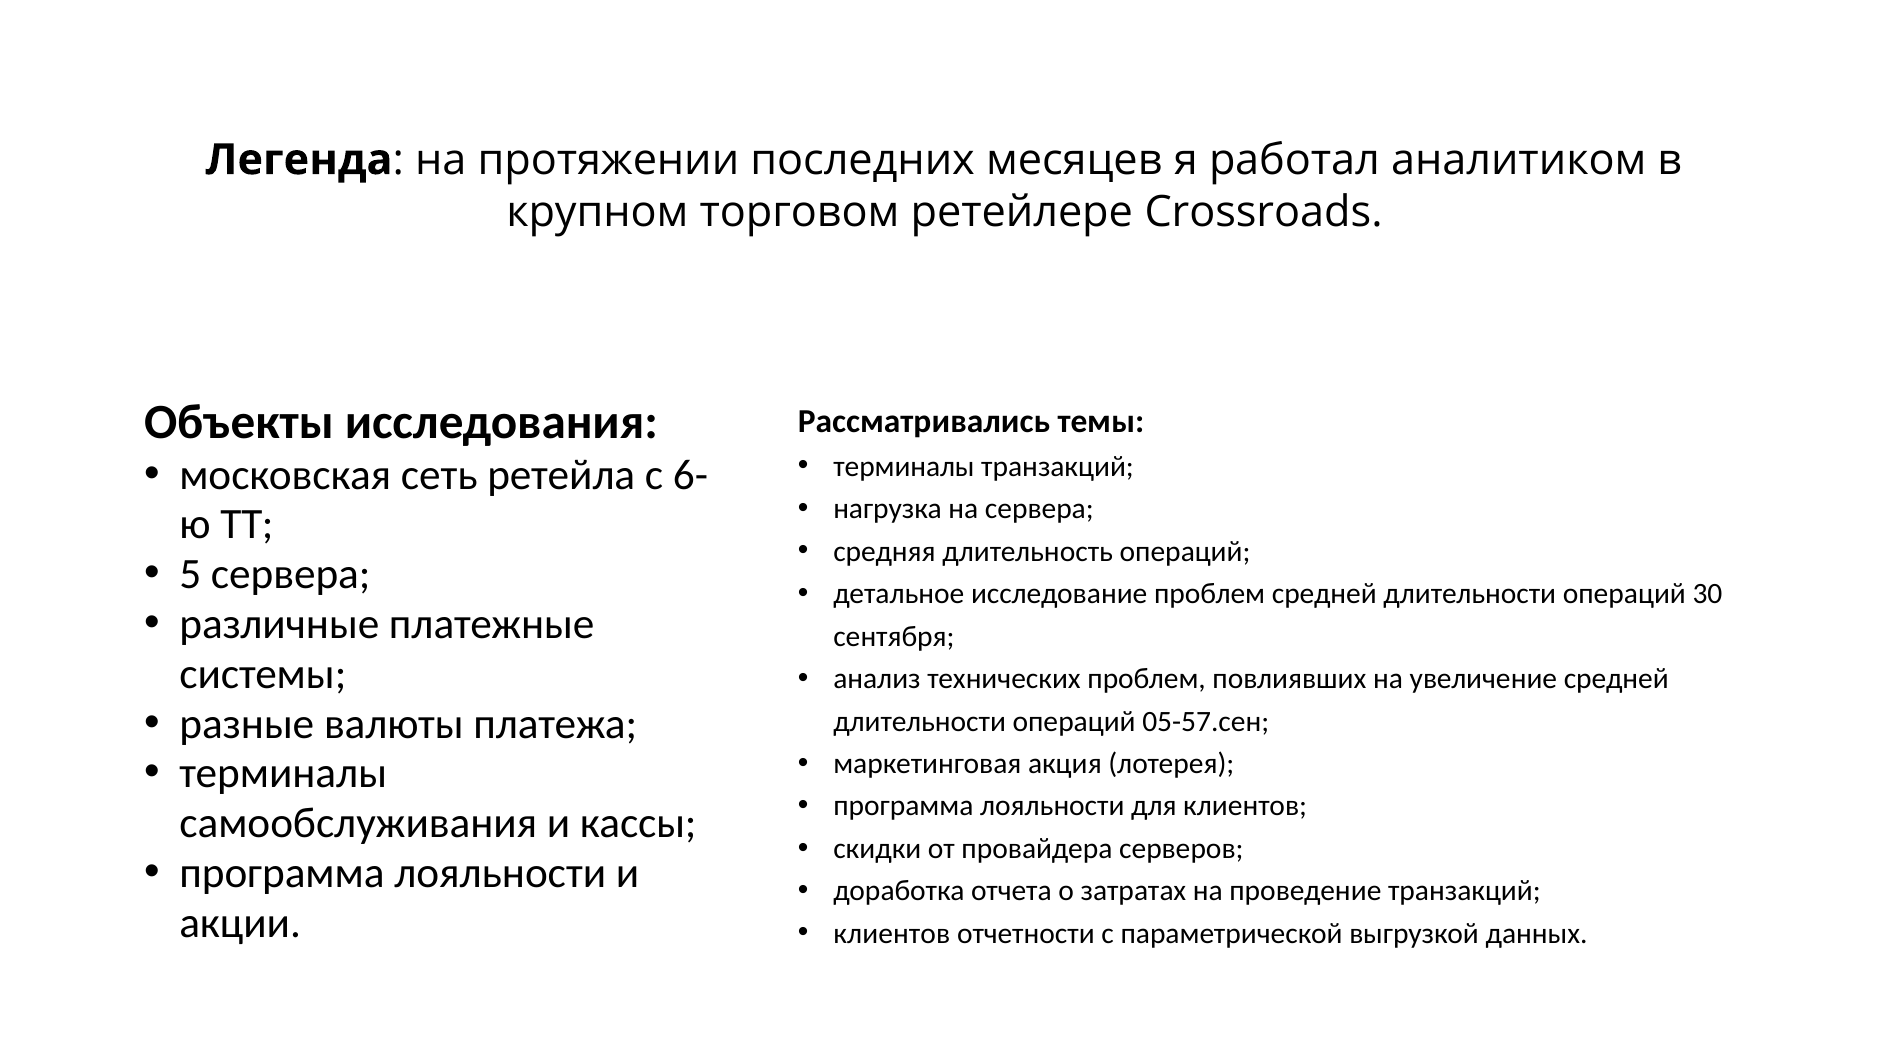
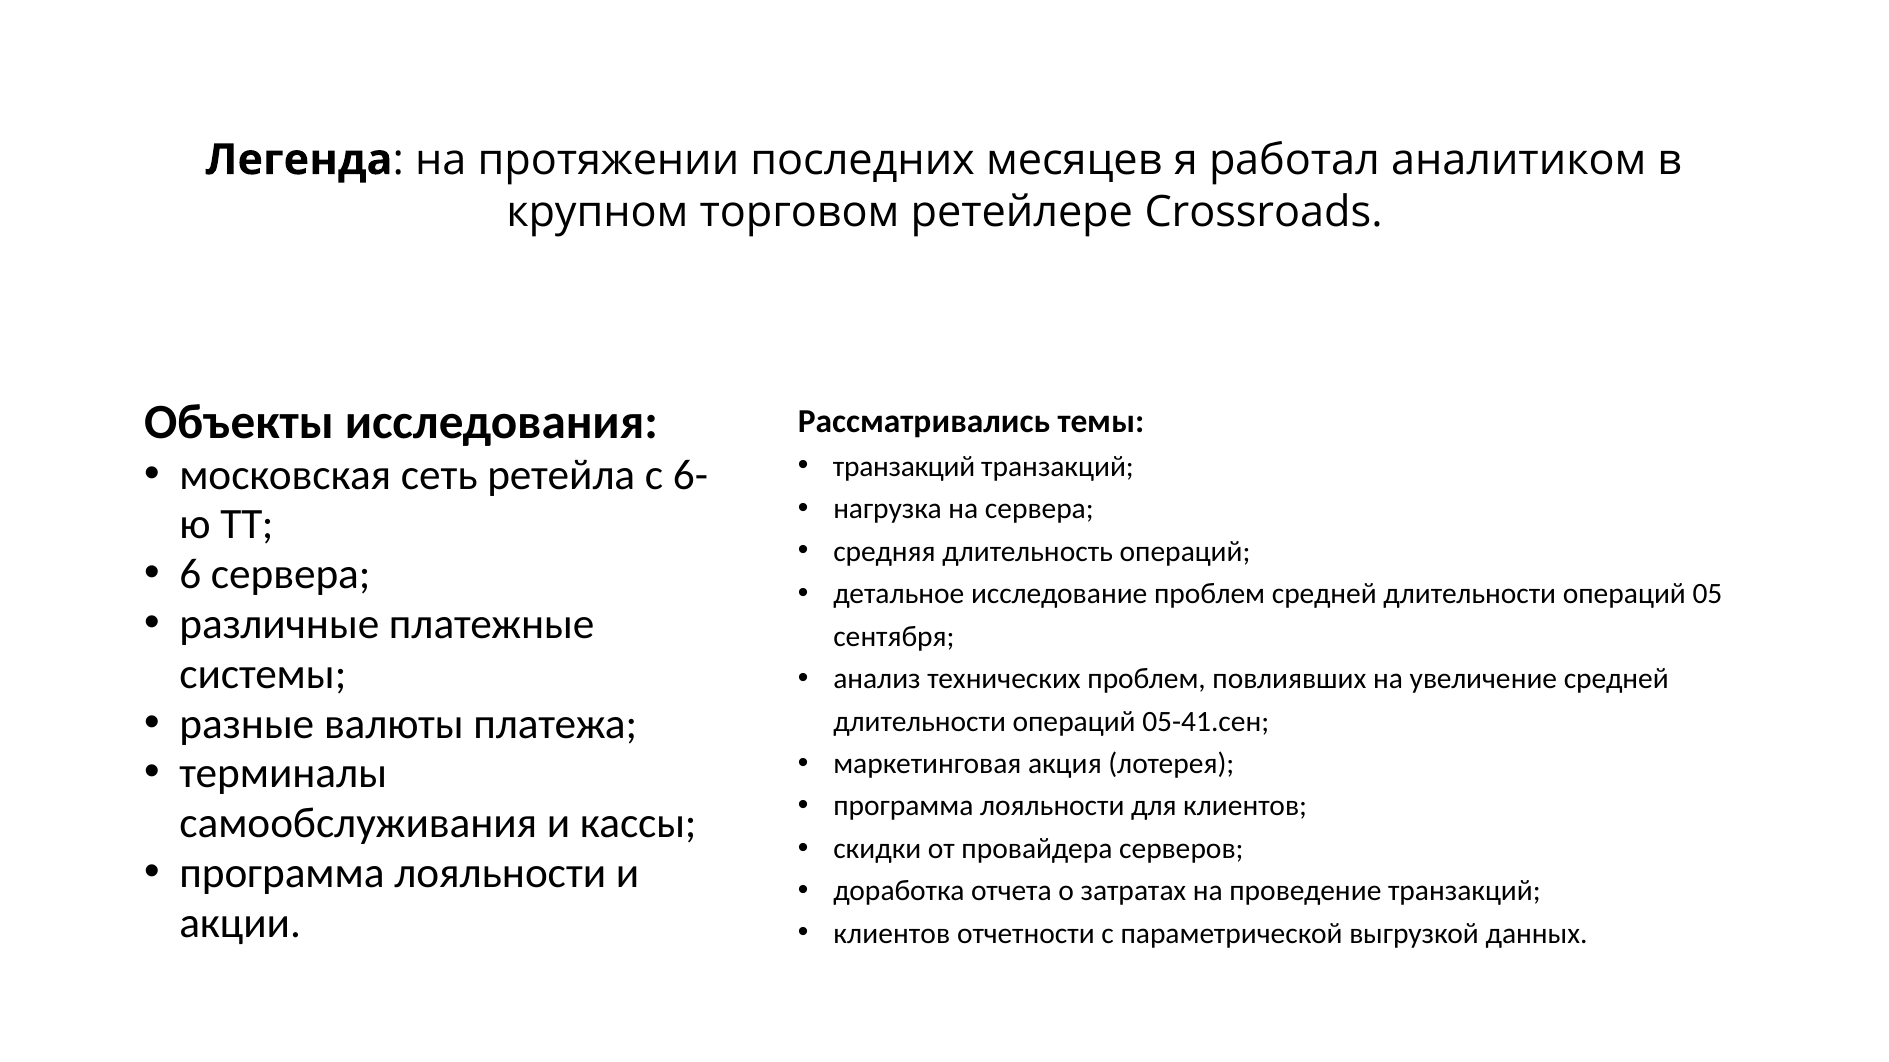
терминалы: терминалы -> транзакций (904, 467)
5: 5 -> 6 (190, 575)
30: 30 -> 05 (1707, 594)
05-57.сен: 05-57.сен -> 05-41.сен (1206, 722)
